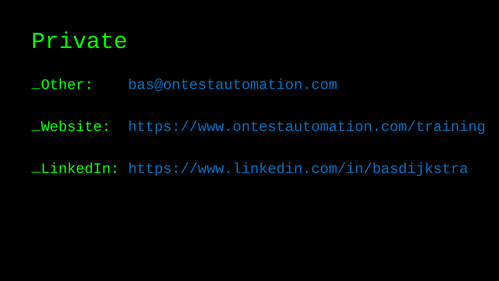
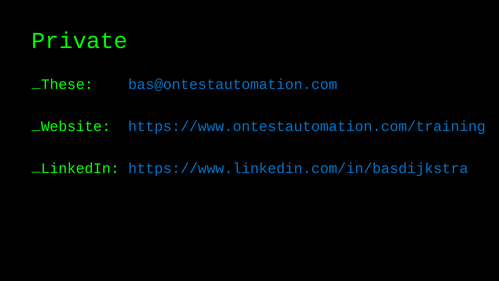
Other: Other -> These (67, 84)
